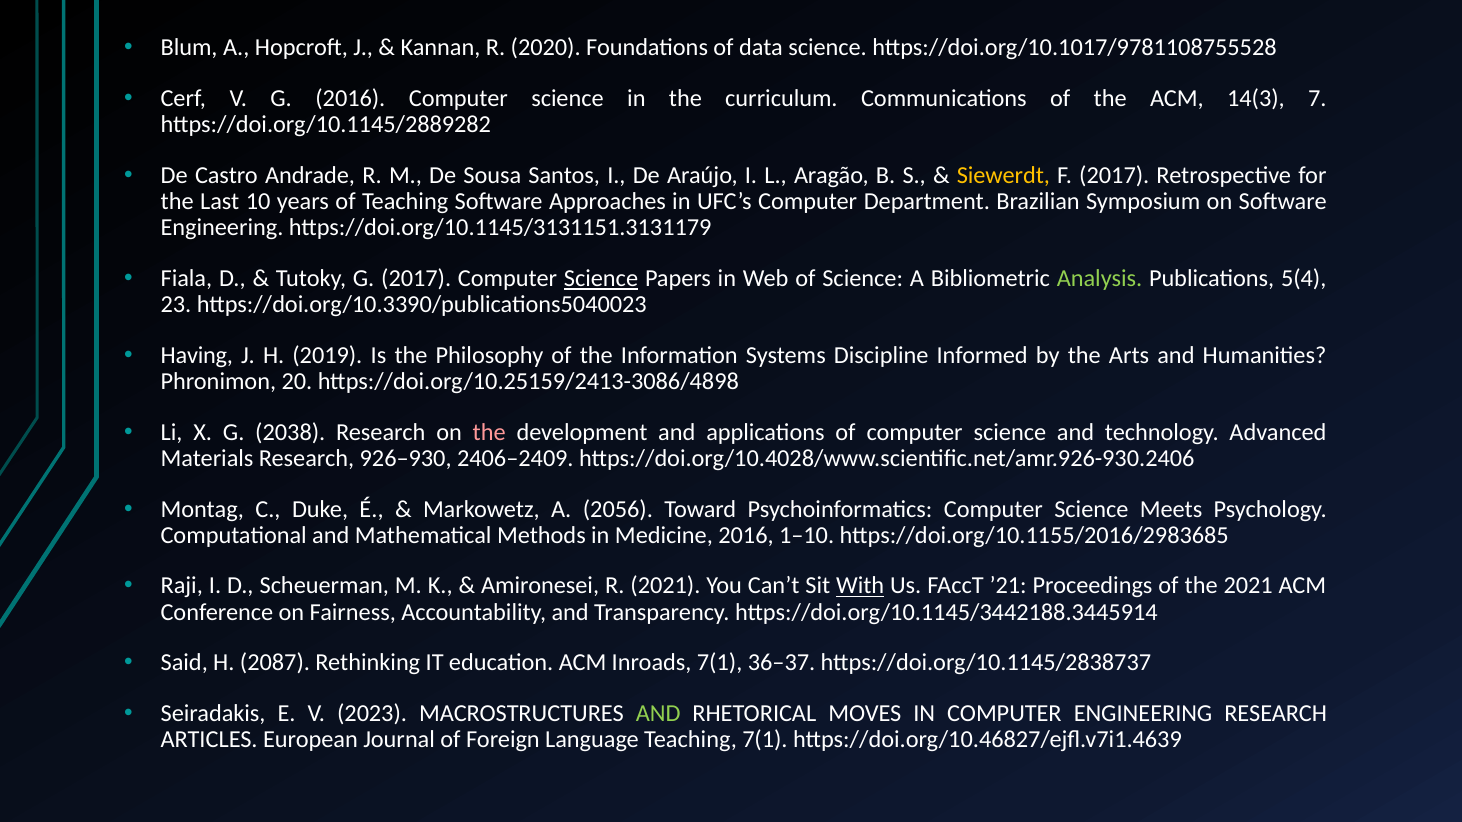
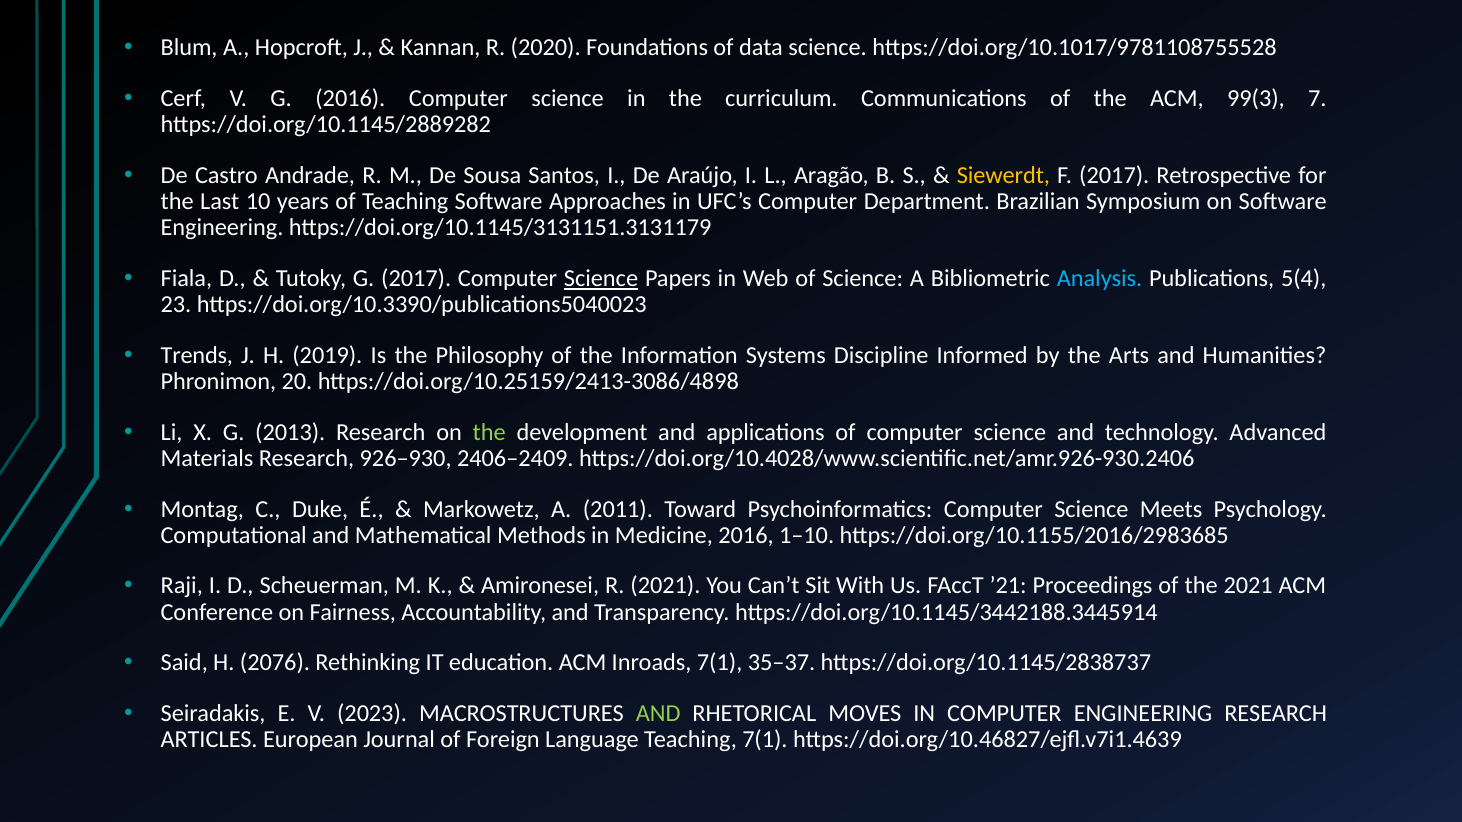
14(3: 14(3 -> 99(3 (1256, 98)
Analysis colour: light green -> light blue (1100, 279)
Having: Having -> Trends (197, 355)
2038: 2038 -> 2013 (290, 432)
the colour: pink -> light green (489, 432)
2056: 2056 -> 2011 (618, 509)
With underline: present -> none (860, 586)
2087: 2087 -> 2076 (275, 663)
36–37: 36–37 -> 35–37 (782, 663)
